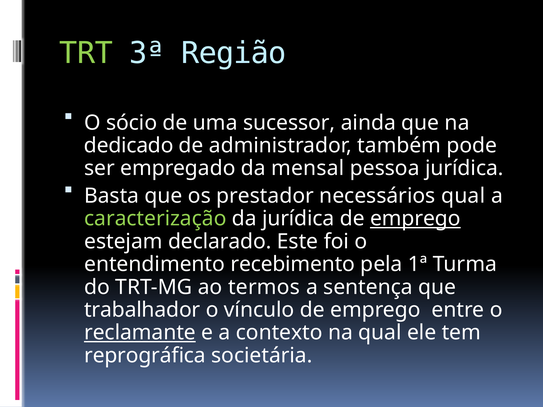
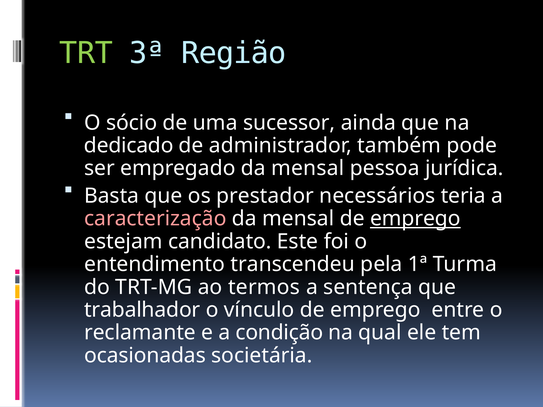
necessários qual: qual -> teria (463, 196)
caracterização colour: light green -> pink (155, 219)
jurídica: jurídica -> mensal (298, 219)
declarado: declarado -> candidato (220, 242)
recebimento: recebimento -> transcendeu (293, 264)
reclamante underline: present -> none (140, 333)
contexto: contexto -> condição (279, 333)
reprográfica: reprográfica -> ocasionadas (145, 356)
